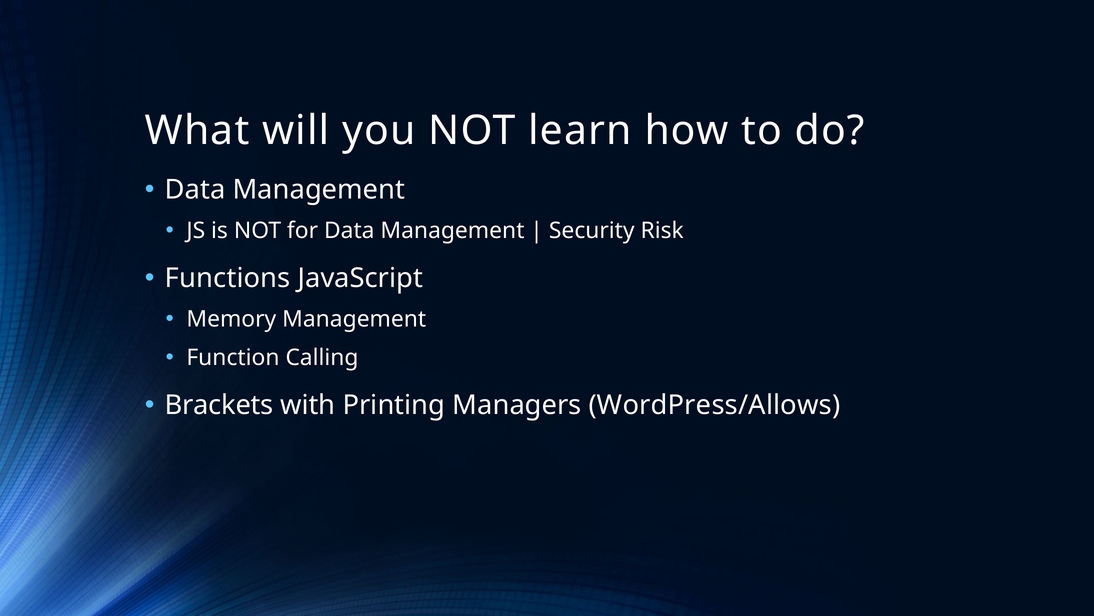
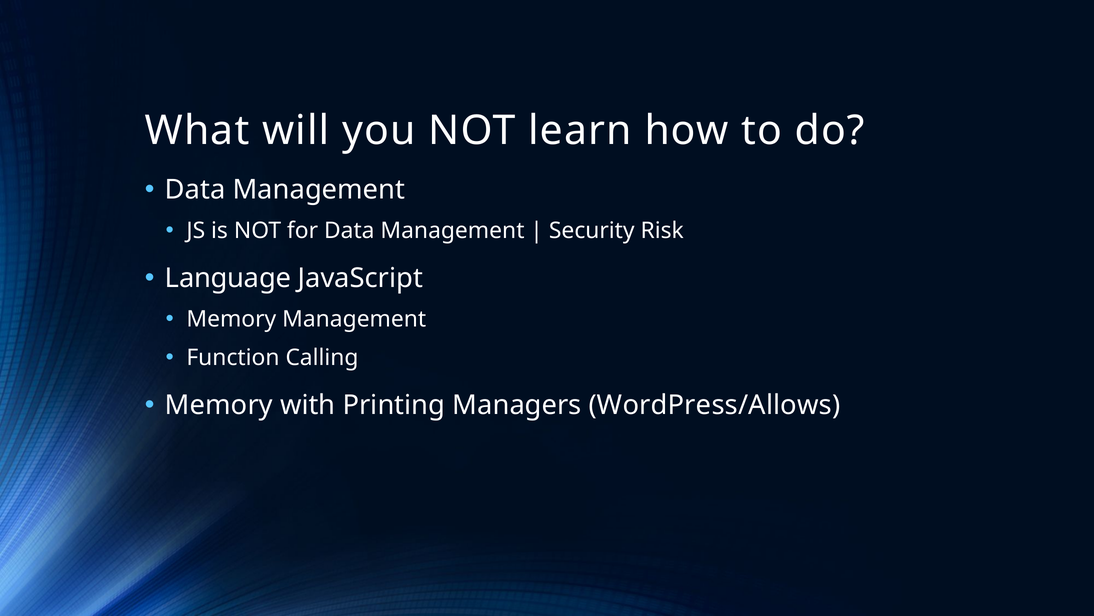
Functions: Functions -> Language (228, 278)
Brackets: Brackets -> Memory (219, 405)
